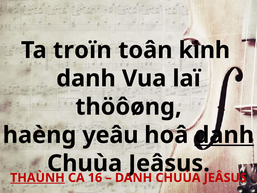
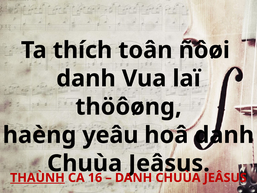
troïn: troïn -> thích (83, 50)
kinh: kinh -> ñôøi (204, 50)
danh underline: present -> none (224, 135)
